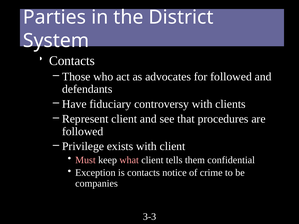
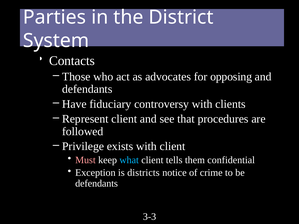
for followed: followed -> opposing (231, 77)
what colour: pink -> light blue (129, 160)
is contacts: contacts -> districts (143, 173)
companies: companies -> defendants (97, 184)
